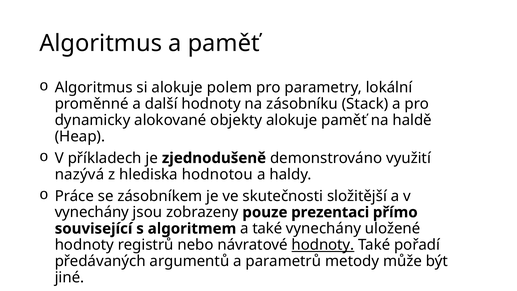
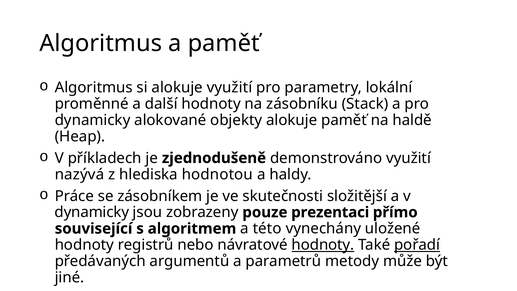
alokuje polem: polem -> využití (229, 87)
vynechány: vynechány -> dynamicky (92, 212)
a také: také -> této (267, 228)
pořadí underline: none -> present (417, 245)
